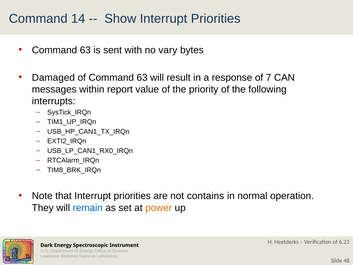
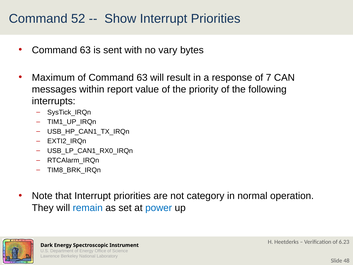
14: 14 -> 52 (78, 19)
Damaged: Damaged -> Maximum (53, 77)
contains: contains -> category (206, 196)
power colour: orange -> blue (159, 208)
